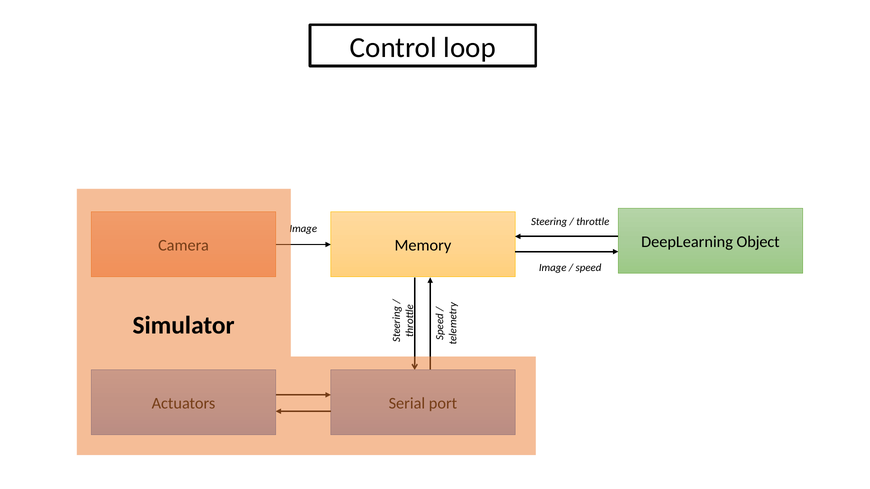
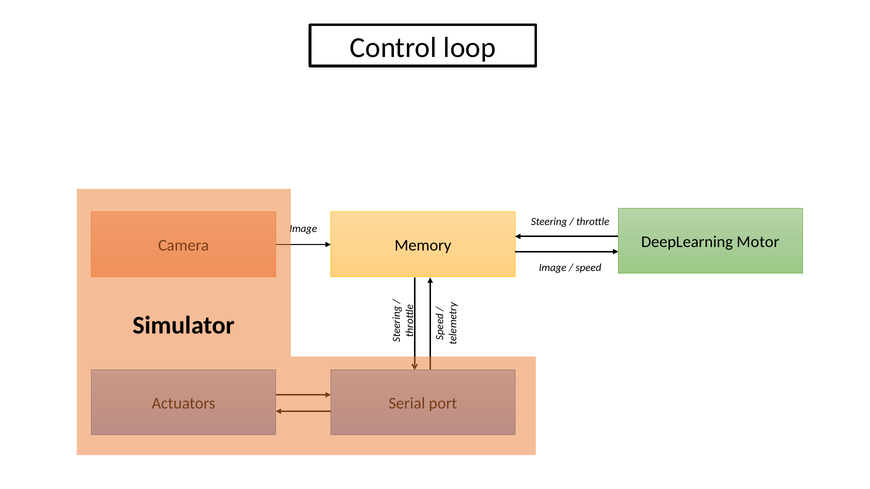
Object: Object -> Motor (758, 242)
